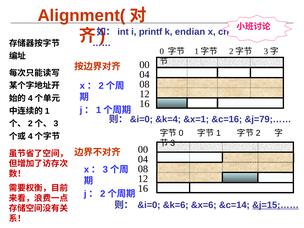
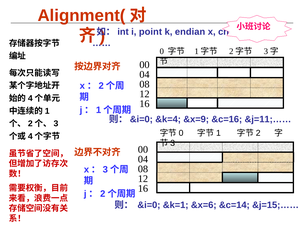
printf: printf -> point (150, 32)
&x=1: &x=1 -> &x=9 (196, 119)
&j=79;……: &j=79;…… -> &j=11;…… (268, 119)
&k=6: &k=6 -> &k=1 (176, 205)
&j=15;…… underline: present -> none (276, 205)
